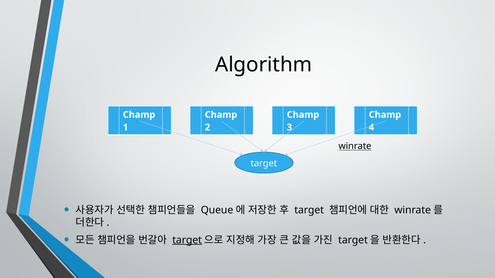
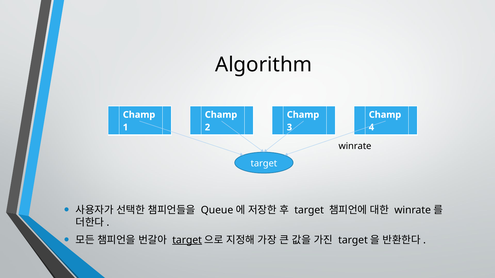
winrate underline: present -> none (355, 146)
